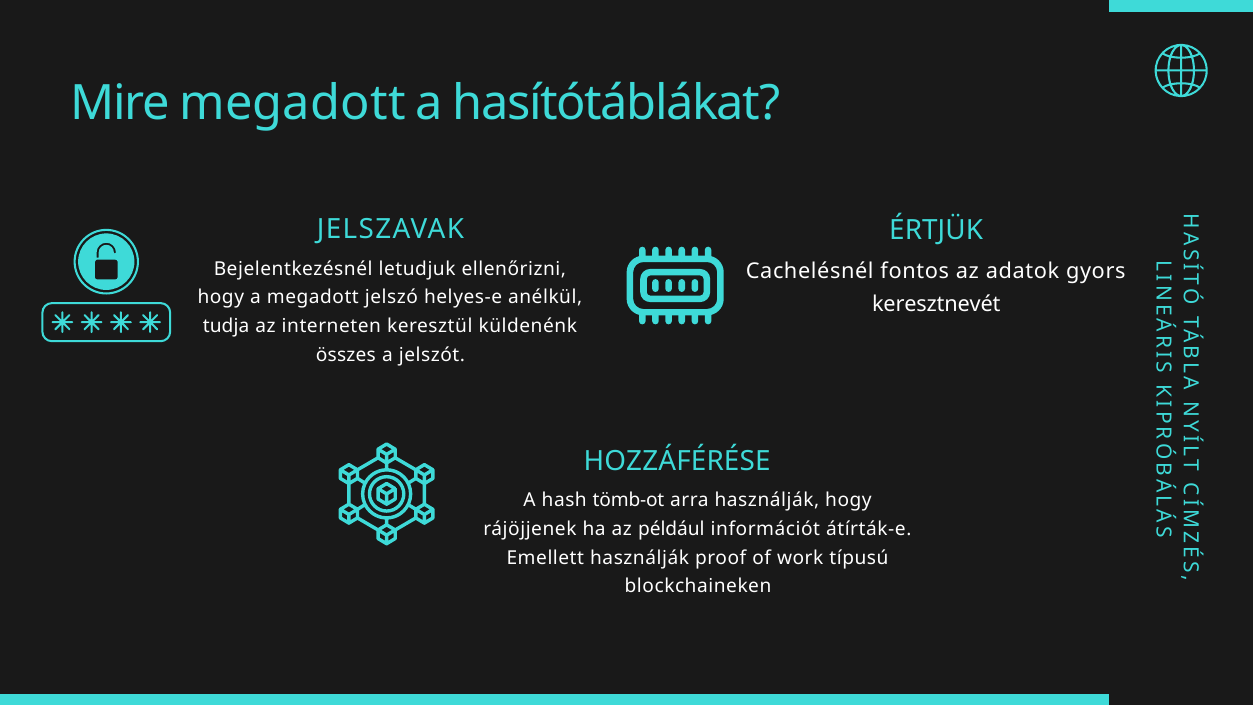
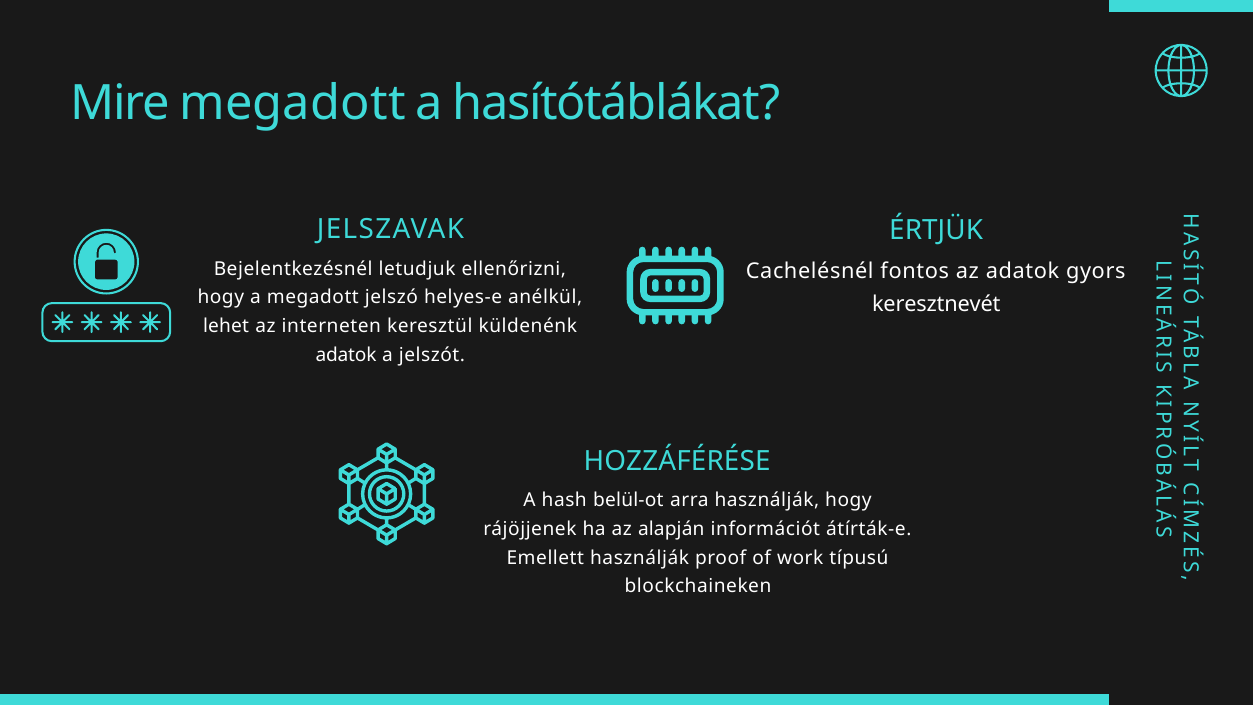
tudja: tudja -> lehet (226, 326)
összes: összes -> adatok (346, 355)
tömb-ot: tömb-ot -> belül-ot (628, 500)
például: például -> alapján (671, 529)
